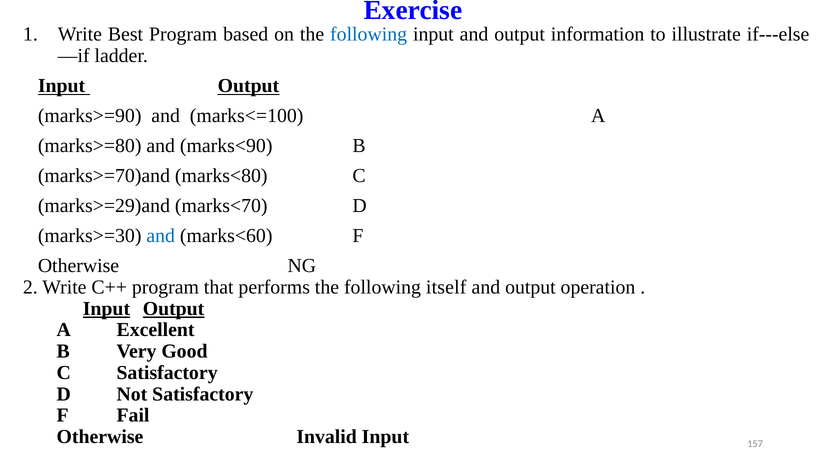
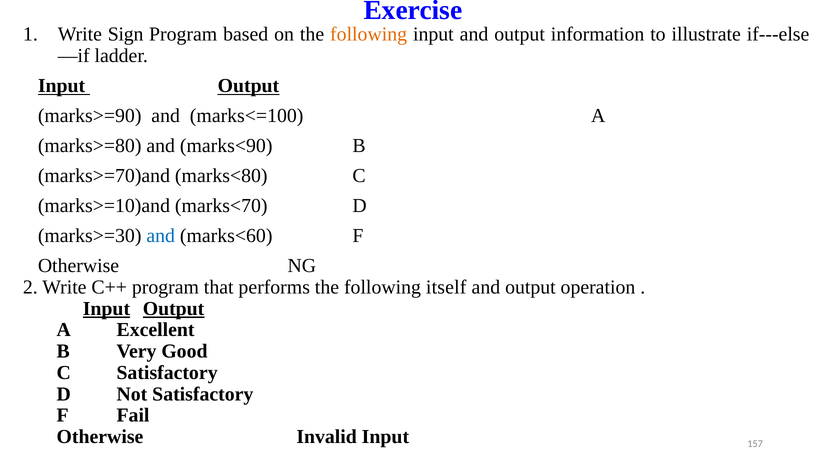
Best: Best -> Sign (126, 34)
following colour: blue -> orange (369, 34)
marks>=29)and: marks>=29)and -> marks>=10)and (104, 206)
